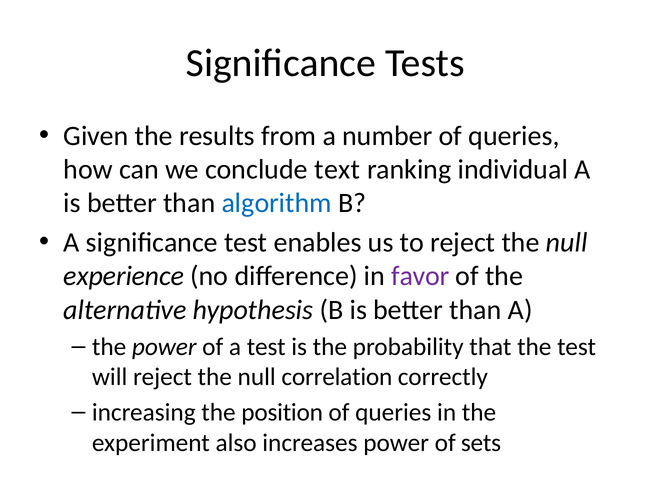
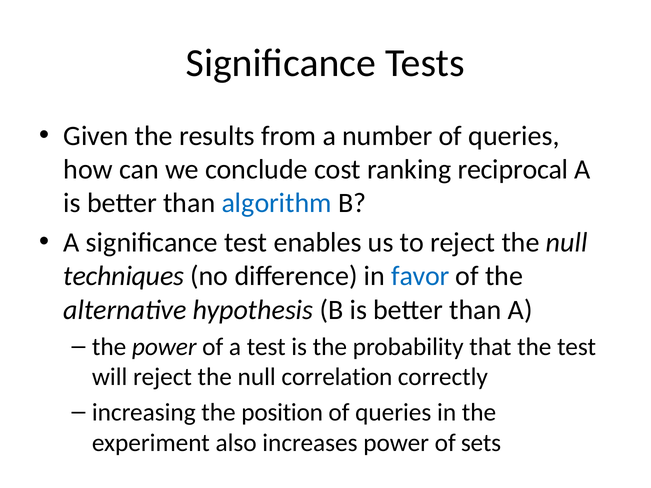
text: text -> cost (337, 170)
individual: individual -> reciprocal (513, 170)
experience: experience -> techniques (124, 276)
favor colour: purple -> blue (420, 276)
